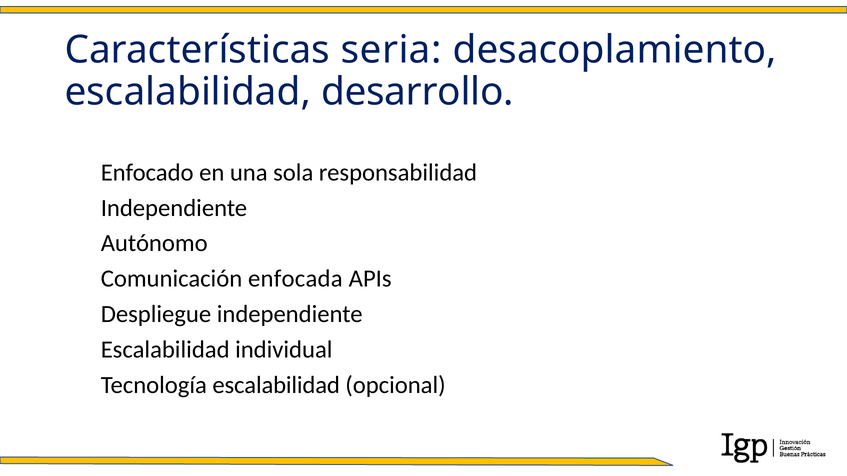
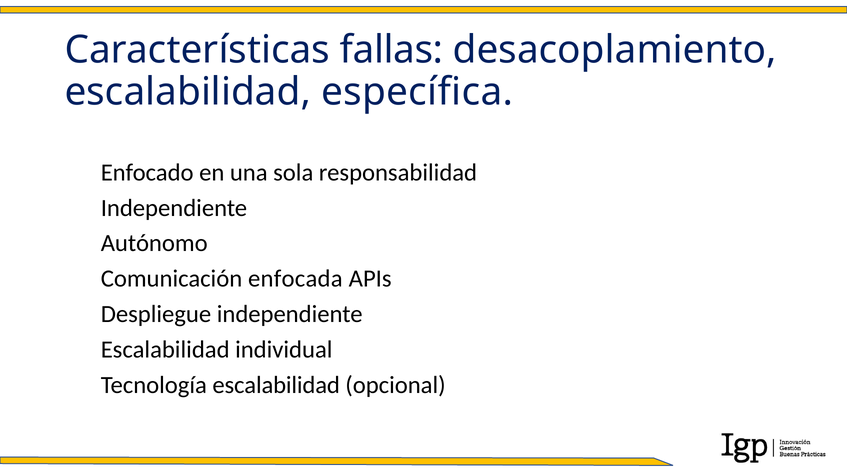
seria: seria -> fallas (392, 50)
desarrollo: desarrollo -> específica (417, 92)
